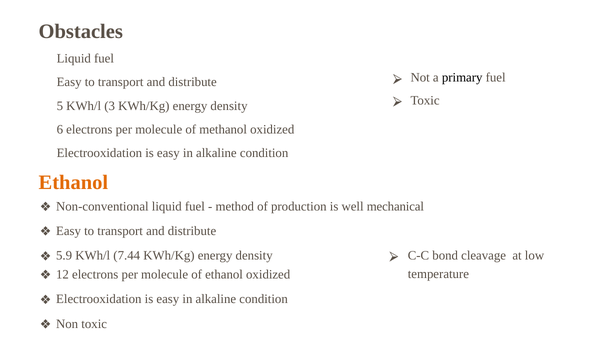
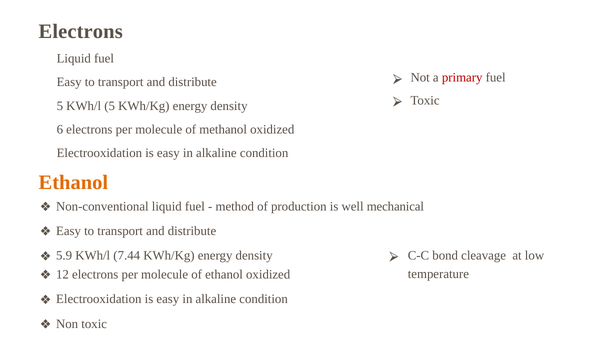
Obstacles: Obstacles -> Electrons (81, 31)
primary colour: black -> red (462, 78)
3: 3 -> 5 (110, 106)
